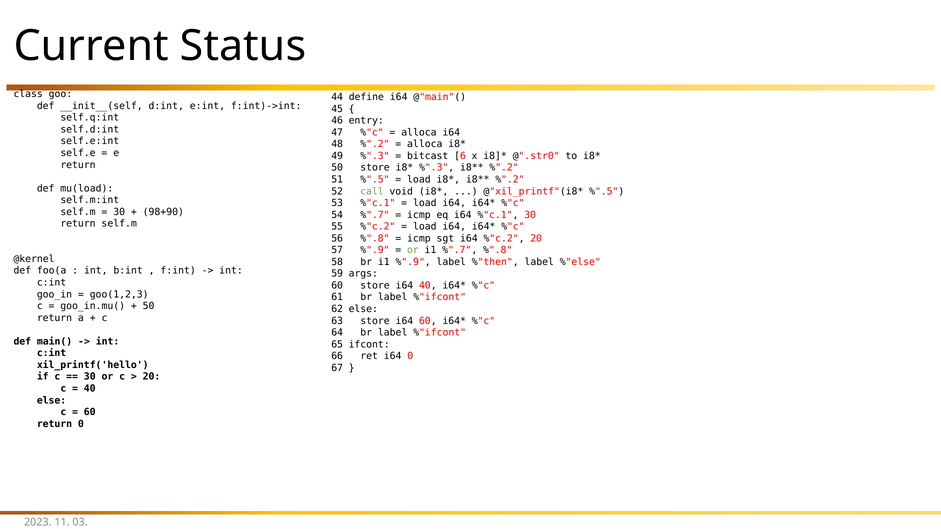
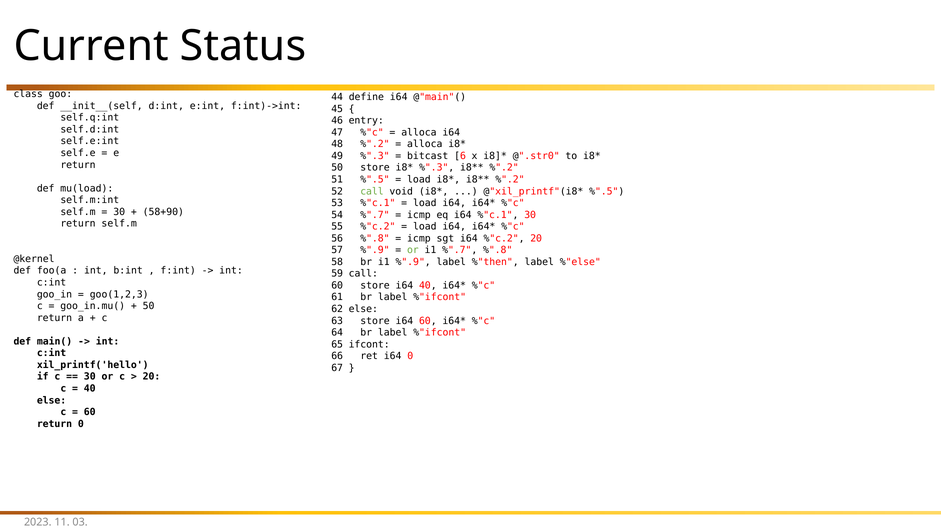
98+90: 98+90 -> 58+90 (163, 212)
59 args: args -> call (363, 274)
